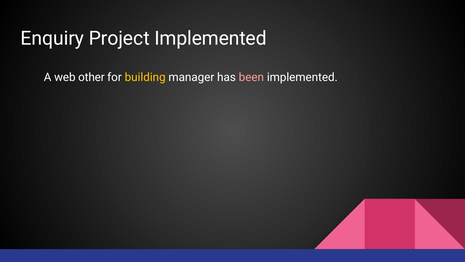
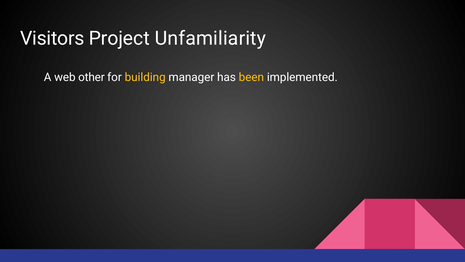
Enquiry: Enquiry -> Visitors (52, 38)
Project Implemented: Implemented -> Unfamiliarity (210, 38)
been colour: pink -> yellow (251, 77)
